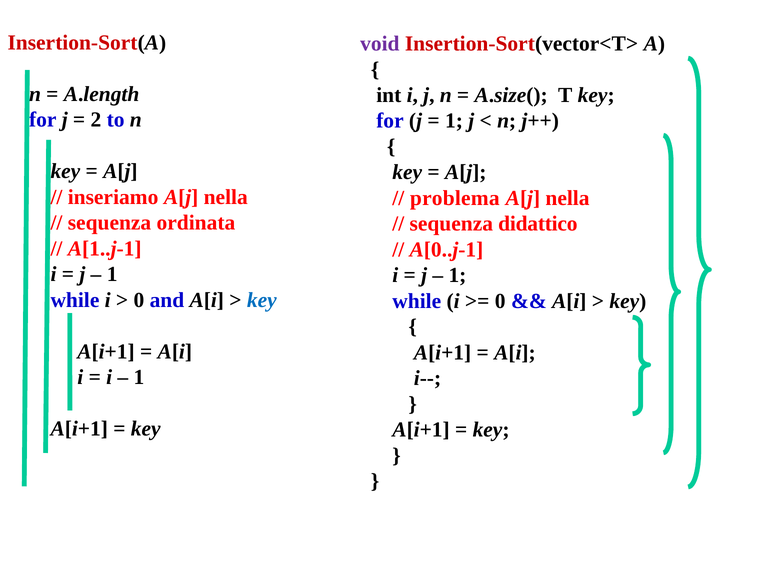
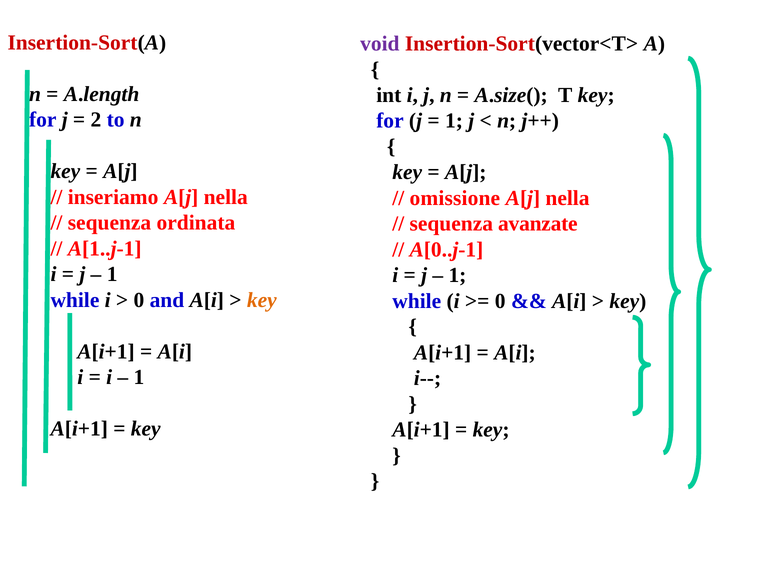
problema: problema -> omissione (455, 198)
didattico: didattico -> avanzate (538, 224)
key colour: blue -> orange (262, 300)
